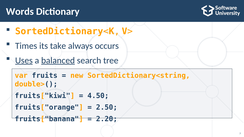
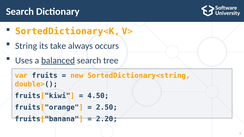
Words: Words -> Search (20, 12)
Times: Times -> String (26, 46)
Uses underline: present -> none (24, 61)
